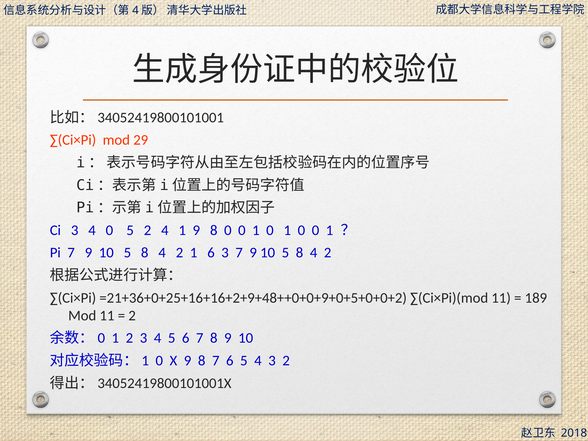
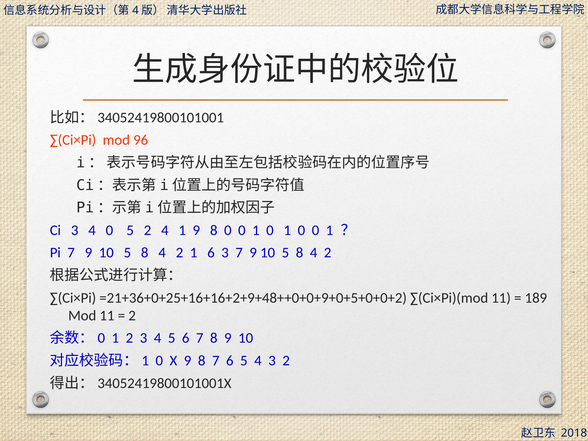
29: 29 -> 96 (141, 140)
